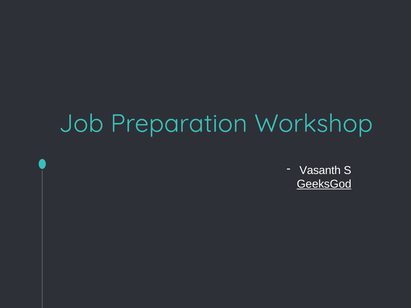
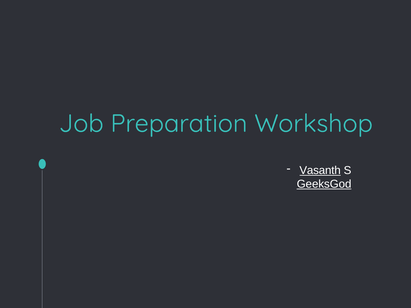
Vasanth underline: none -> present (320, 171)
